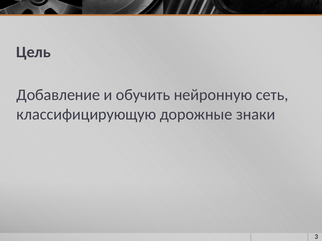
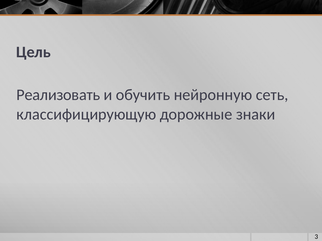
Добавление: Добавление -> Реализовать (58, 95)
